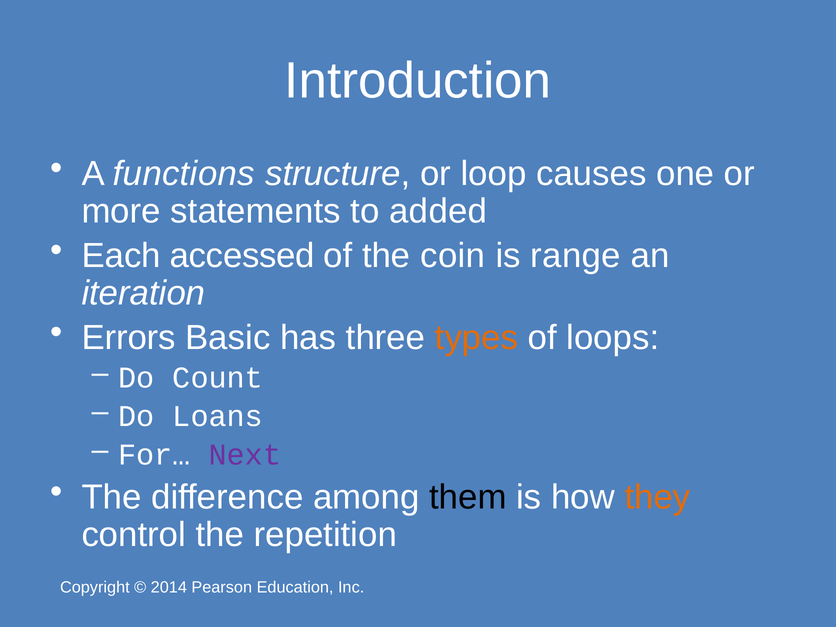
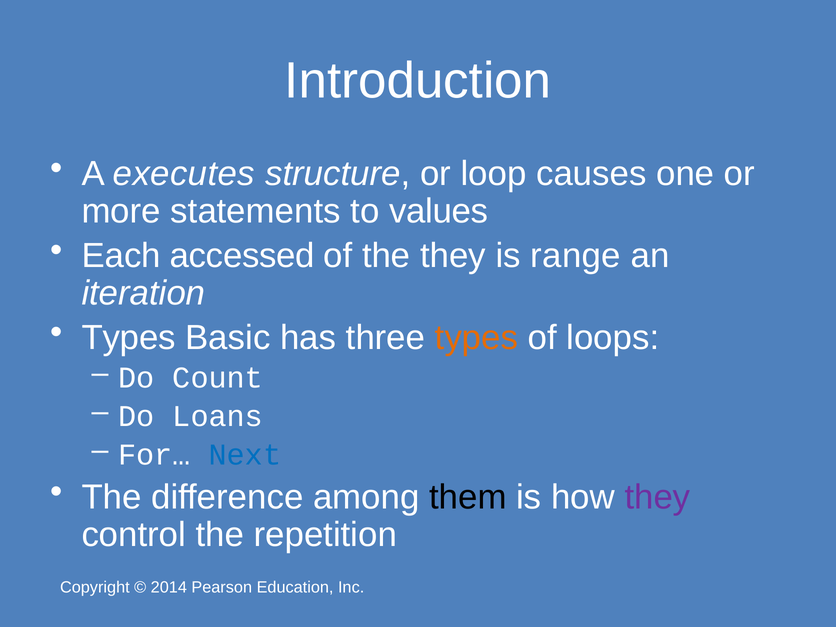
functions: functions -> executes (184, 174)
added: added -> values (439, 211)
the coin: coin -> they (453, 256)
Errors: Errors -> Types (129, 338)
Next colour: purple -> blue (245, 455)
they colour: orange -> purple (657, 497)
